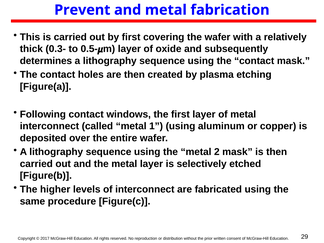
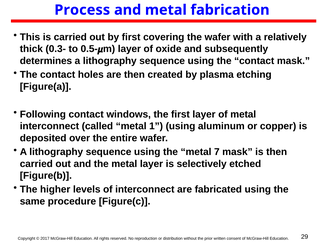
Prevent: Prevent -> Process (82, 10)
2: 2 -> 7 (217, 152)
